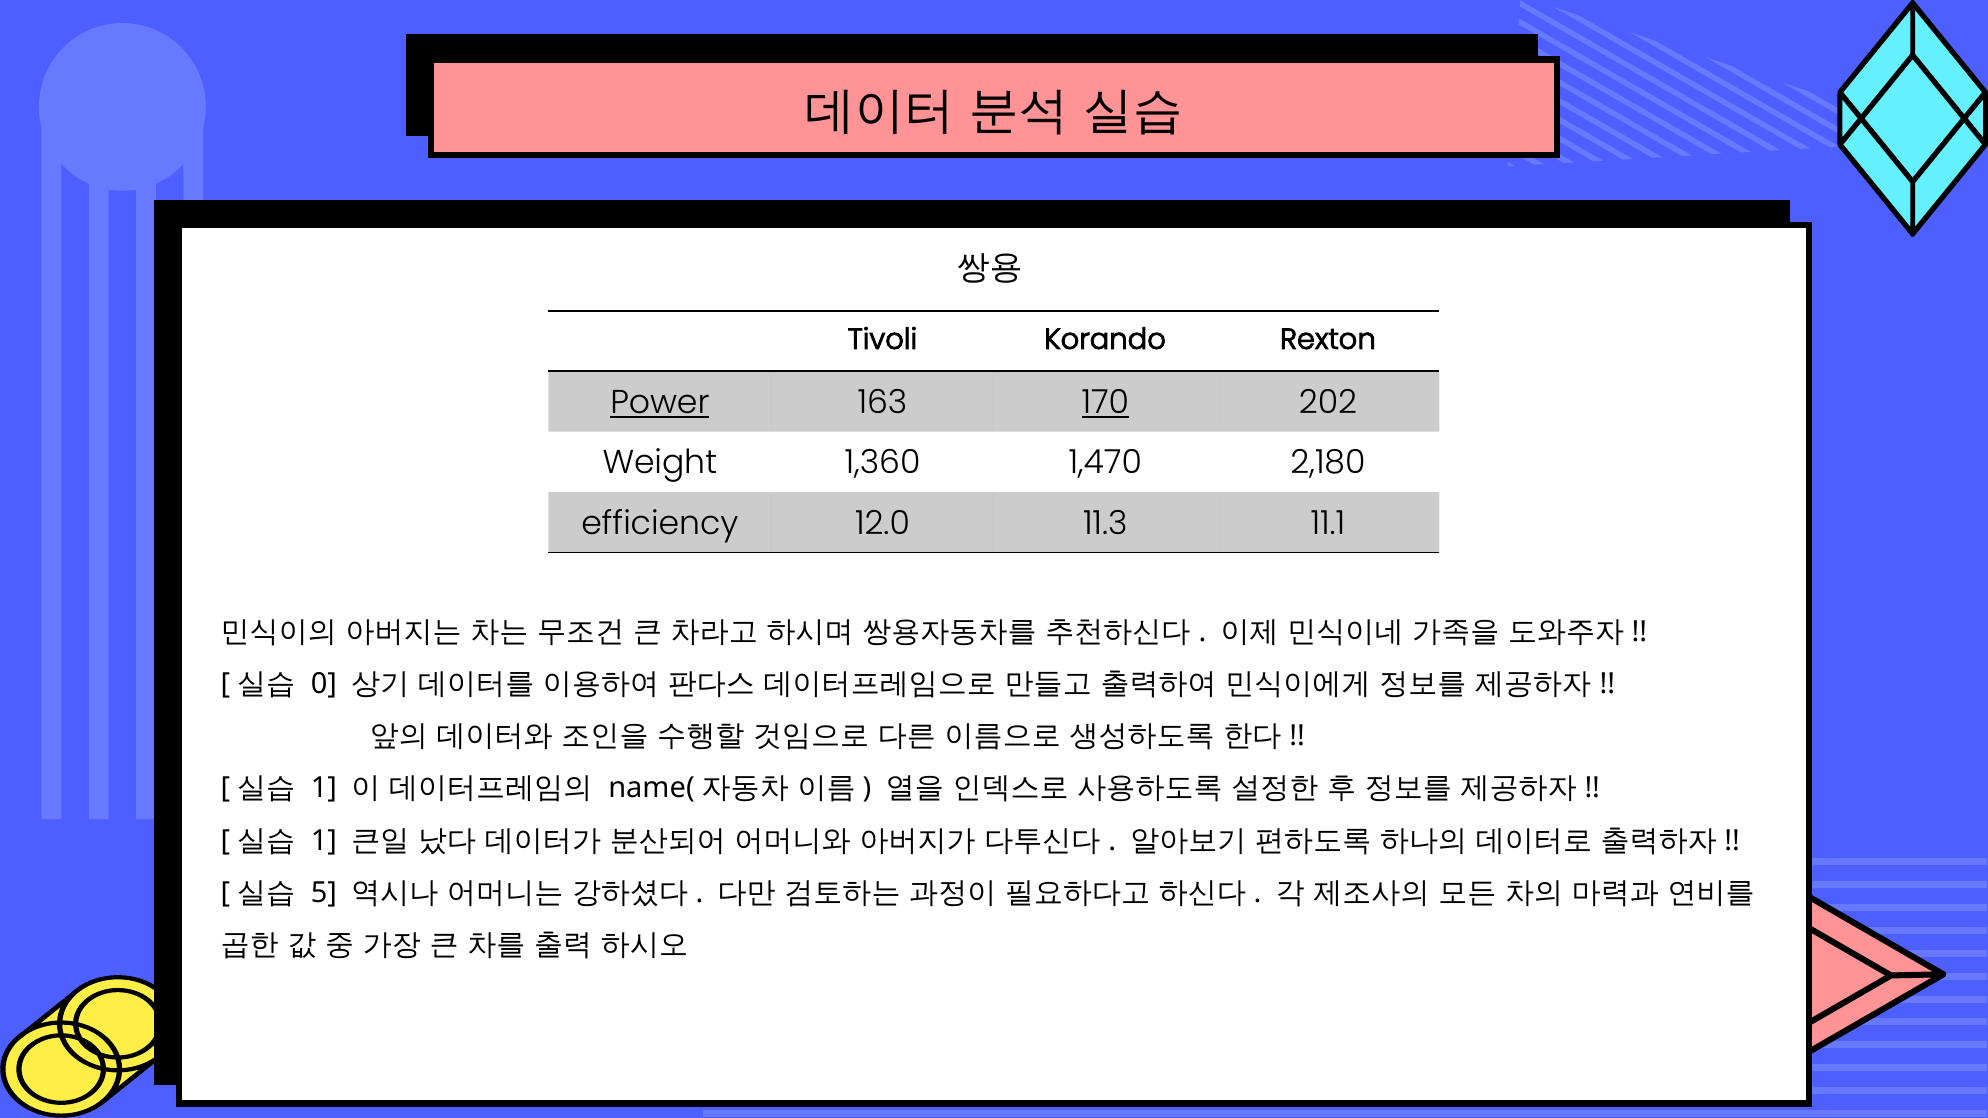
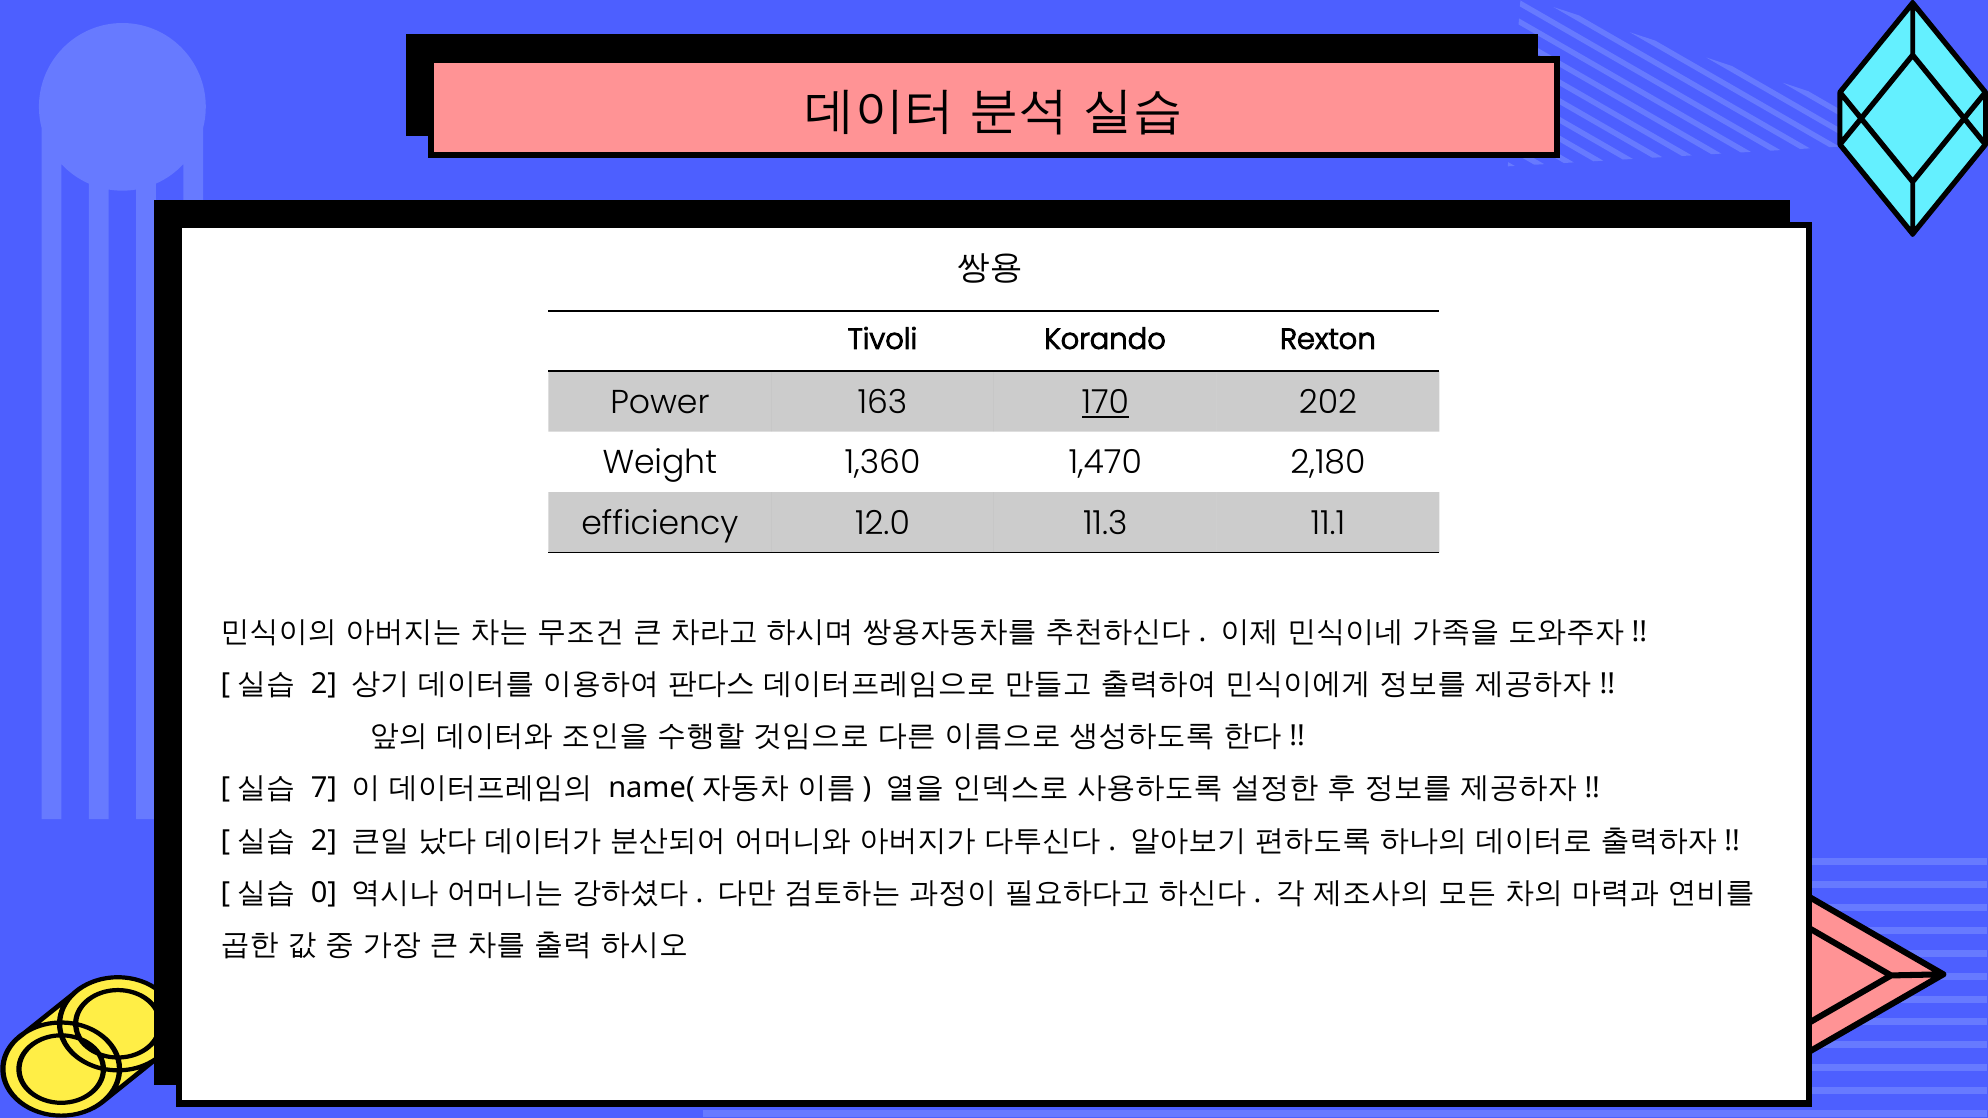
Power underline: present -> none (660, 403)
0: 0 -> 2 (324, 684)
1: 1 -> 7 (324, 789)
1: 1 -> 2 (324, 841)
5: 5 -> 0 (324, 893)
